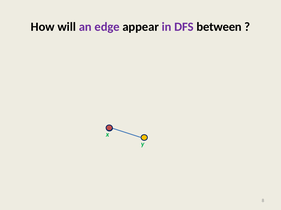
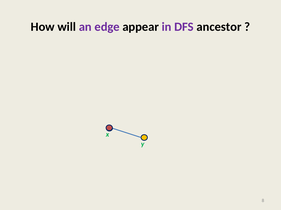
between: between -> ancestor (219, 27)
